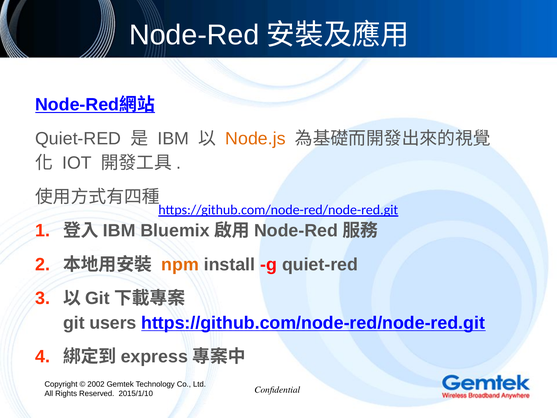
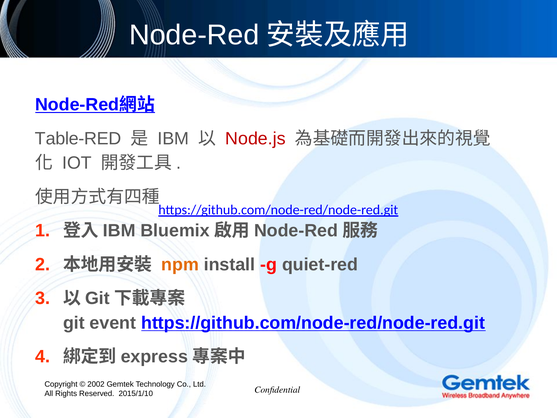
Quiet-RED: Quiet-RED -> Table-RED (78, 138)
Node.js colour: orange -> red (255, 138)
users: users -> event (113, 323)
